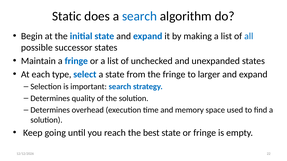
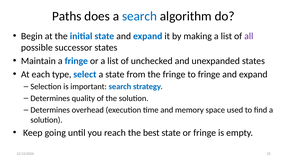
Static: Static -> Paths (67, 16)
all colour: blue -> purple (249, 36)
to larger: larger -> fringe (209, 74)
